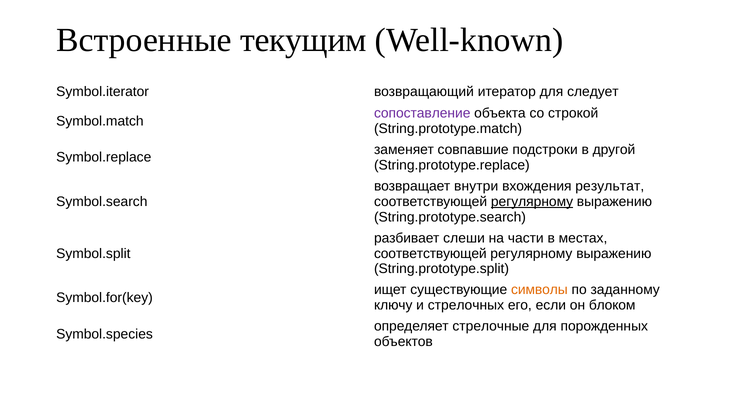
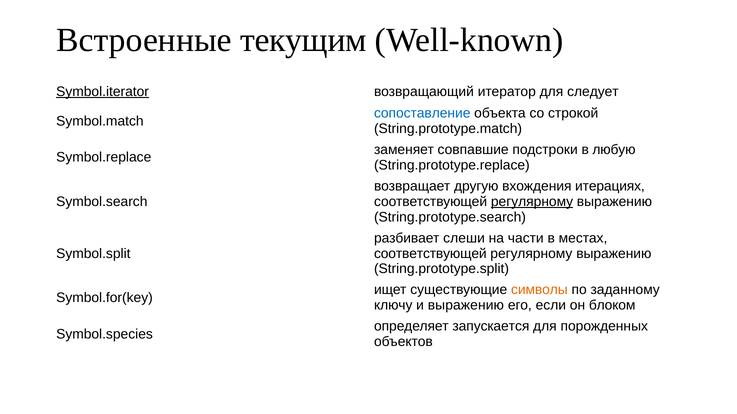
Symbol.iterator underline: none -> present (103, 92)
сопоставление colour: purple -> blue (422, 113)
другой: другой -> любую (614, 150)
внутри: внутри -> другую (476, 186)
результат: результат -> итерациях (610, 186)
и стрелочных: стрелочных -> выражению (466, 306)
стрелочные: стрелочные -> запускается (491, 327)
